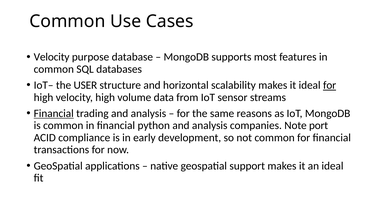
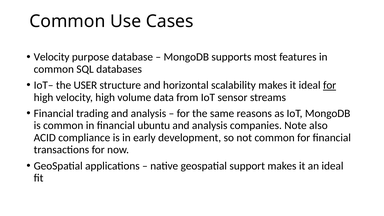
Financial underline: present -> none (54, 113)
python: python -> ubuntu (154, 126)
port: port -> also (318, 126)
